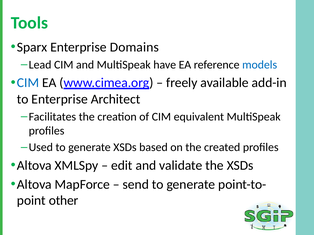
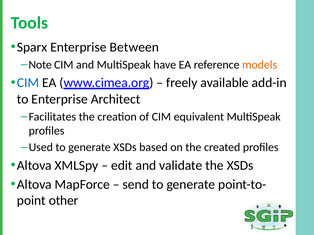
Domains: Domains -> Between (134, 47)
Lead: Lead -> Note (40, 65)
models colour: blue -> orange (260, 65)
